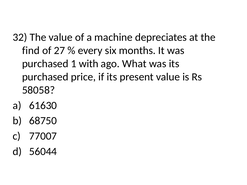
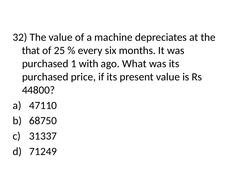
find: find -> that (31, 51)
27: 27 -> 25 (59, 51)
58058: 58058 -> 44800 (38, 90)
61630: 61630 -> 47110 (43, 106)
77007: 77007 -> 31337 (43, 136)
56044: 56044 -> 71249 (43, 152)
